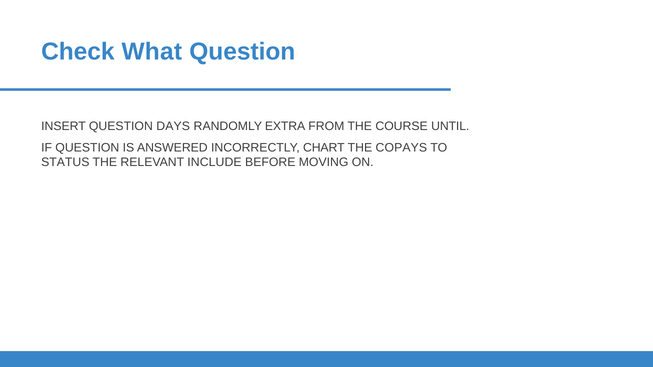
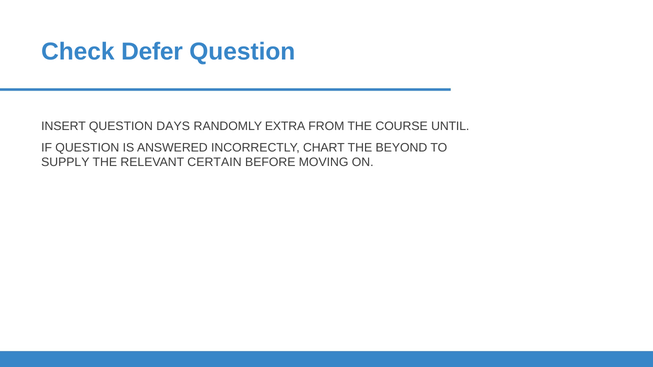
What: What -> Defer (152, 51)
COPAYS: COPAYS -> BEYOND (401, 148)
STATUS: STATUS -> SUPPLY (65, 163)
INCLUDE: INCLUDE -> CERTAIN (214, 163)
